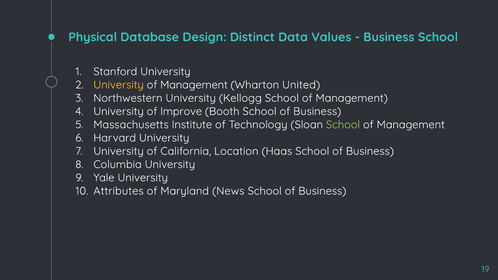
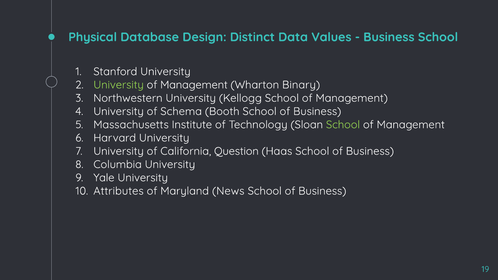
University colour: yellow -> light green (119, 85)
United: United -> Binary (301, 85)
Improve: Improve -> Schema (181, 111)
Location: Location -> Question (236, 151)
